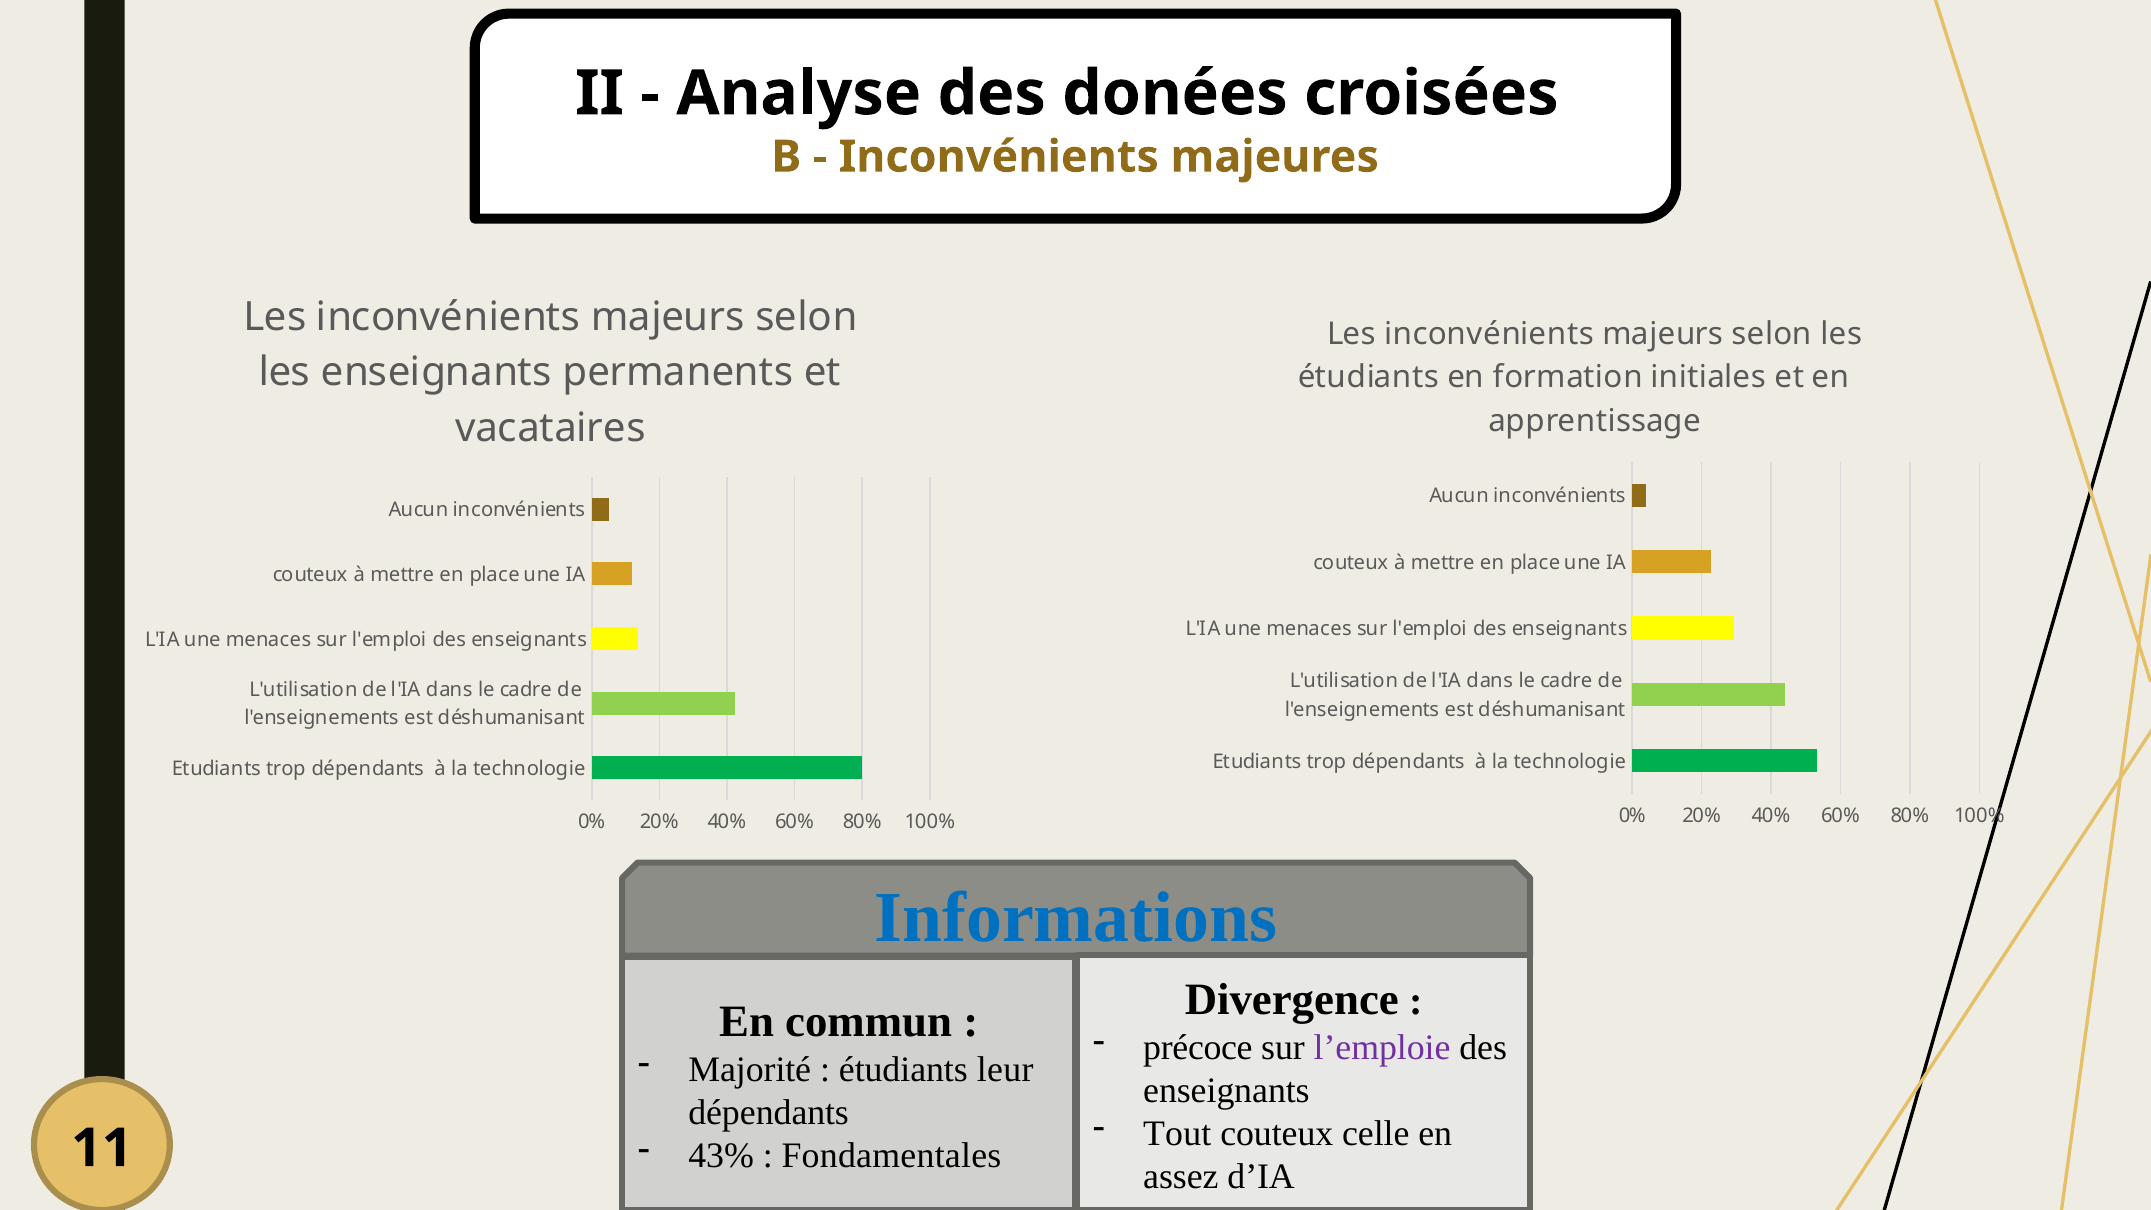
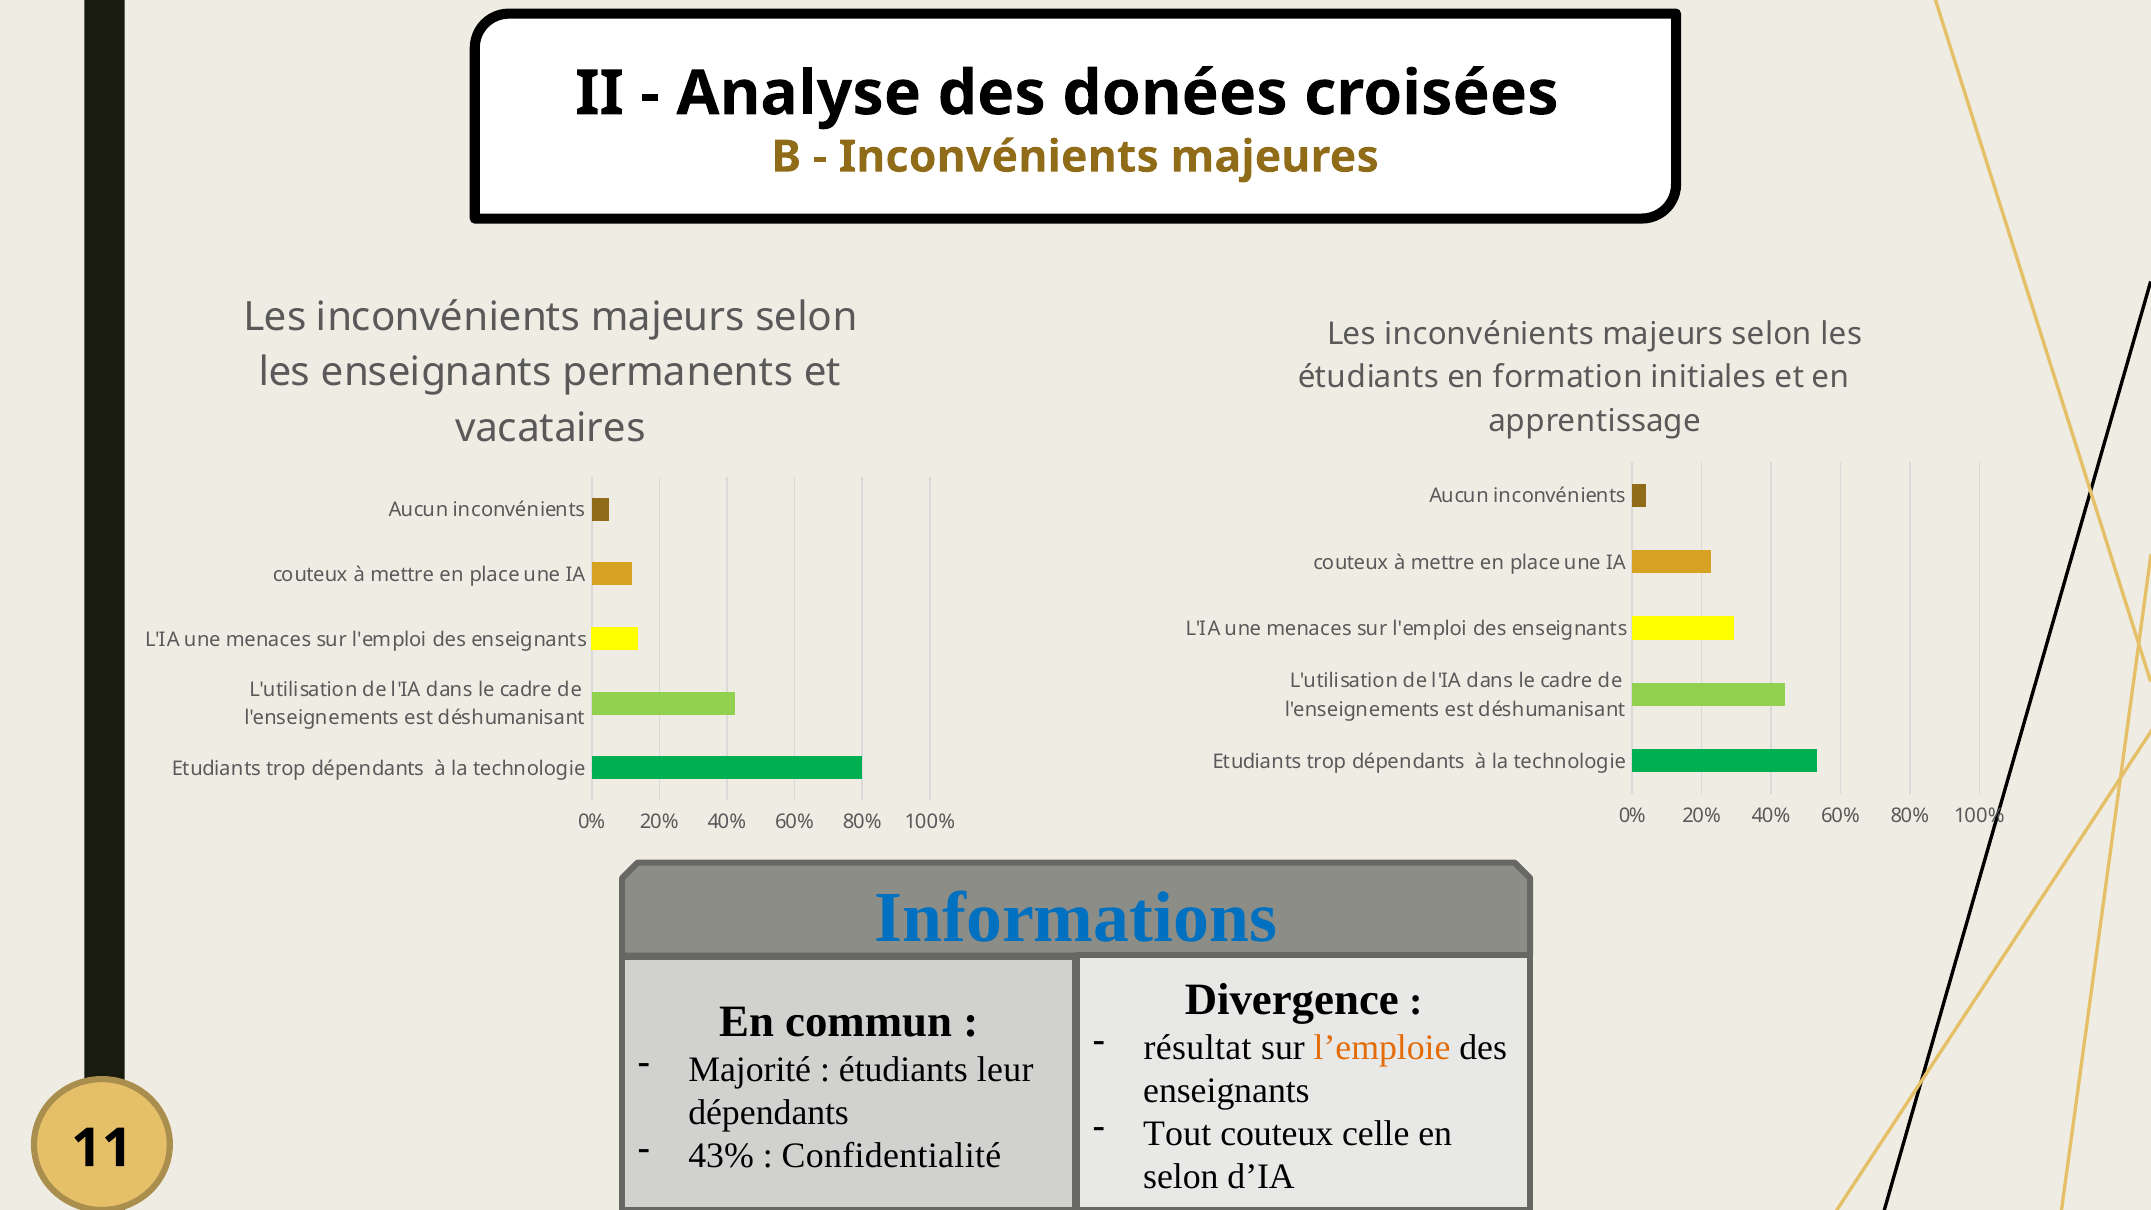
précoce: précoce -> résultat (1198, 1047)
l’emploie colour: purple -> orange (1382, 1047)
Fondamentales: Fondamentales -> Confidentialité (891, 1156)
assez: assez -> selon (1181, 1176)
